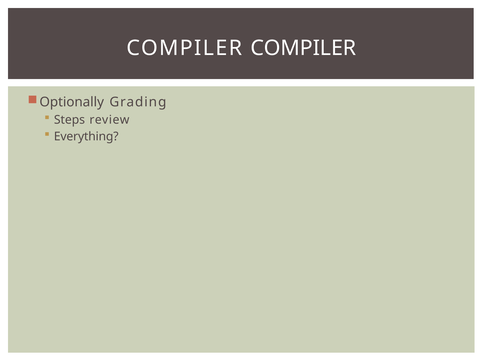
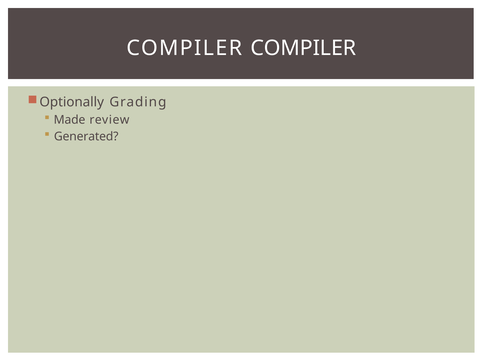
Steps: Steps -> Made (70, 120)
Everything: Everything -> Generated (86, 137)
